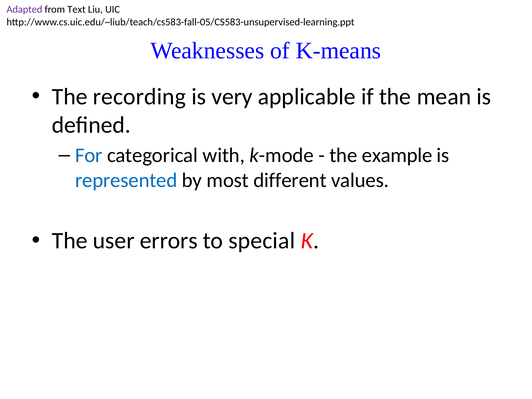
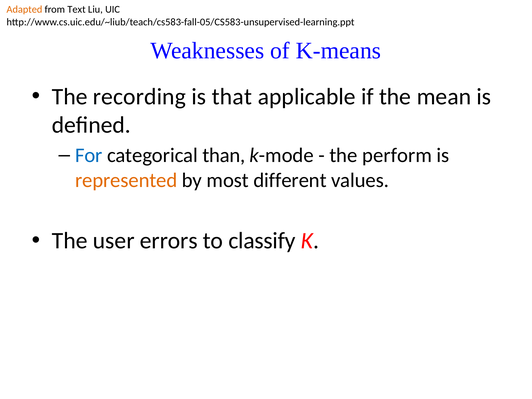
Adapted colour: purple -> orange (24, 10)
very: very -> that (232, 97)
with: with -> than (224, 155)
example: example -> perform (397, 155)
represented colour: blue -> orange (126, 180)
special: special -> classify (262, 241)
